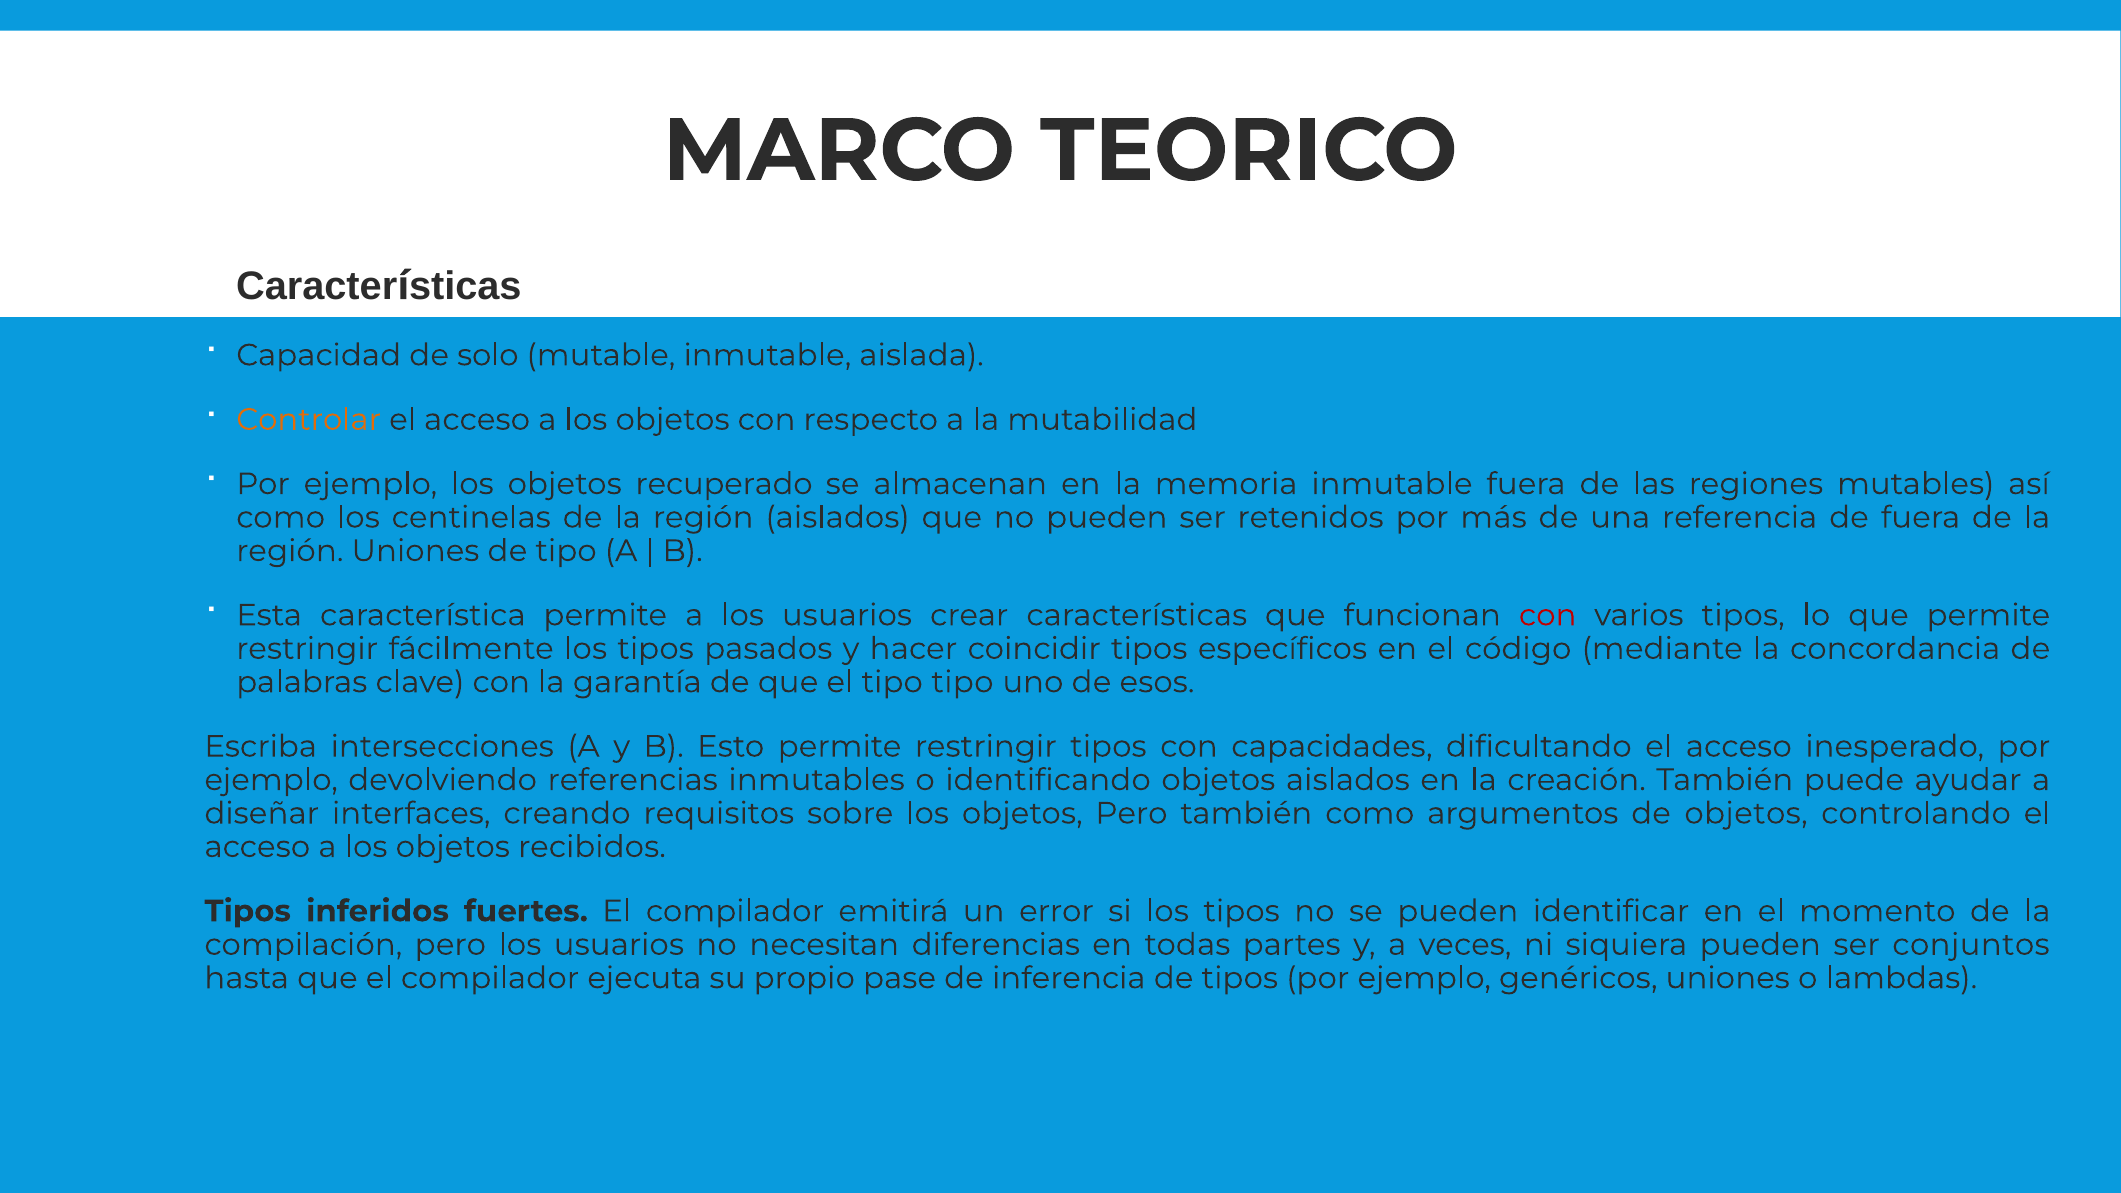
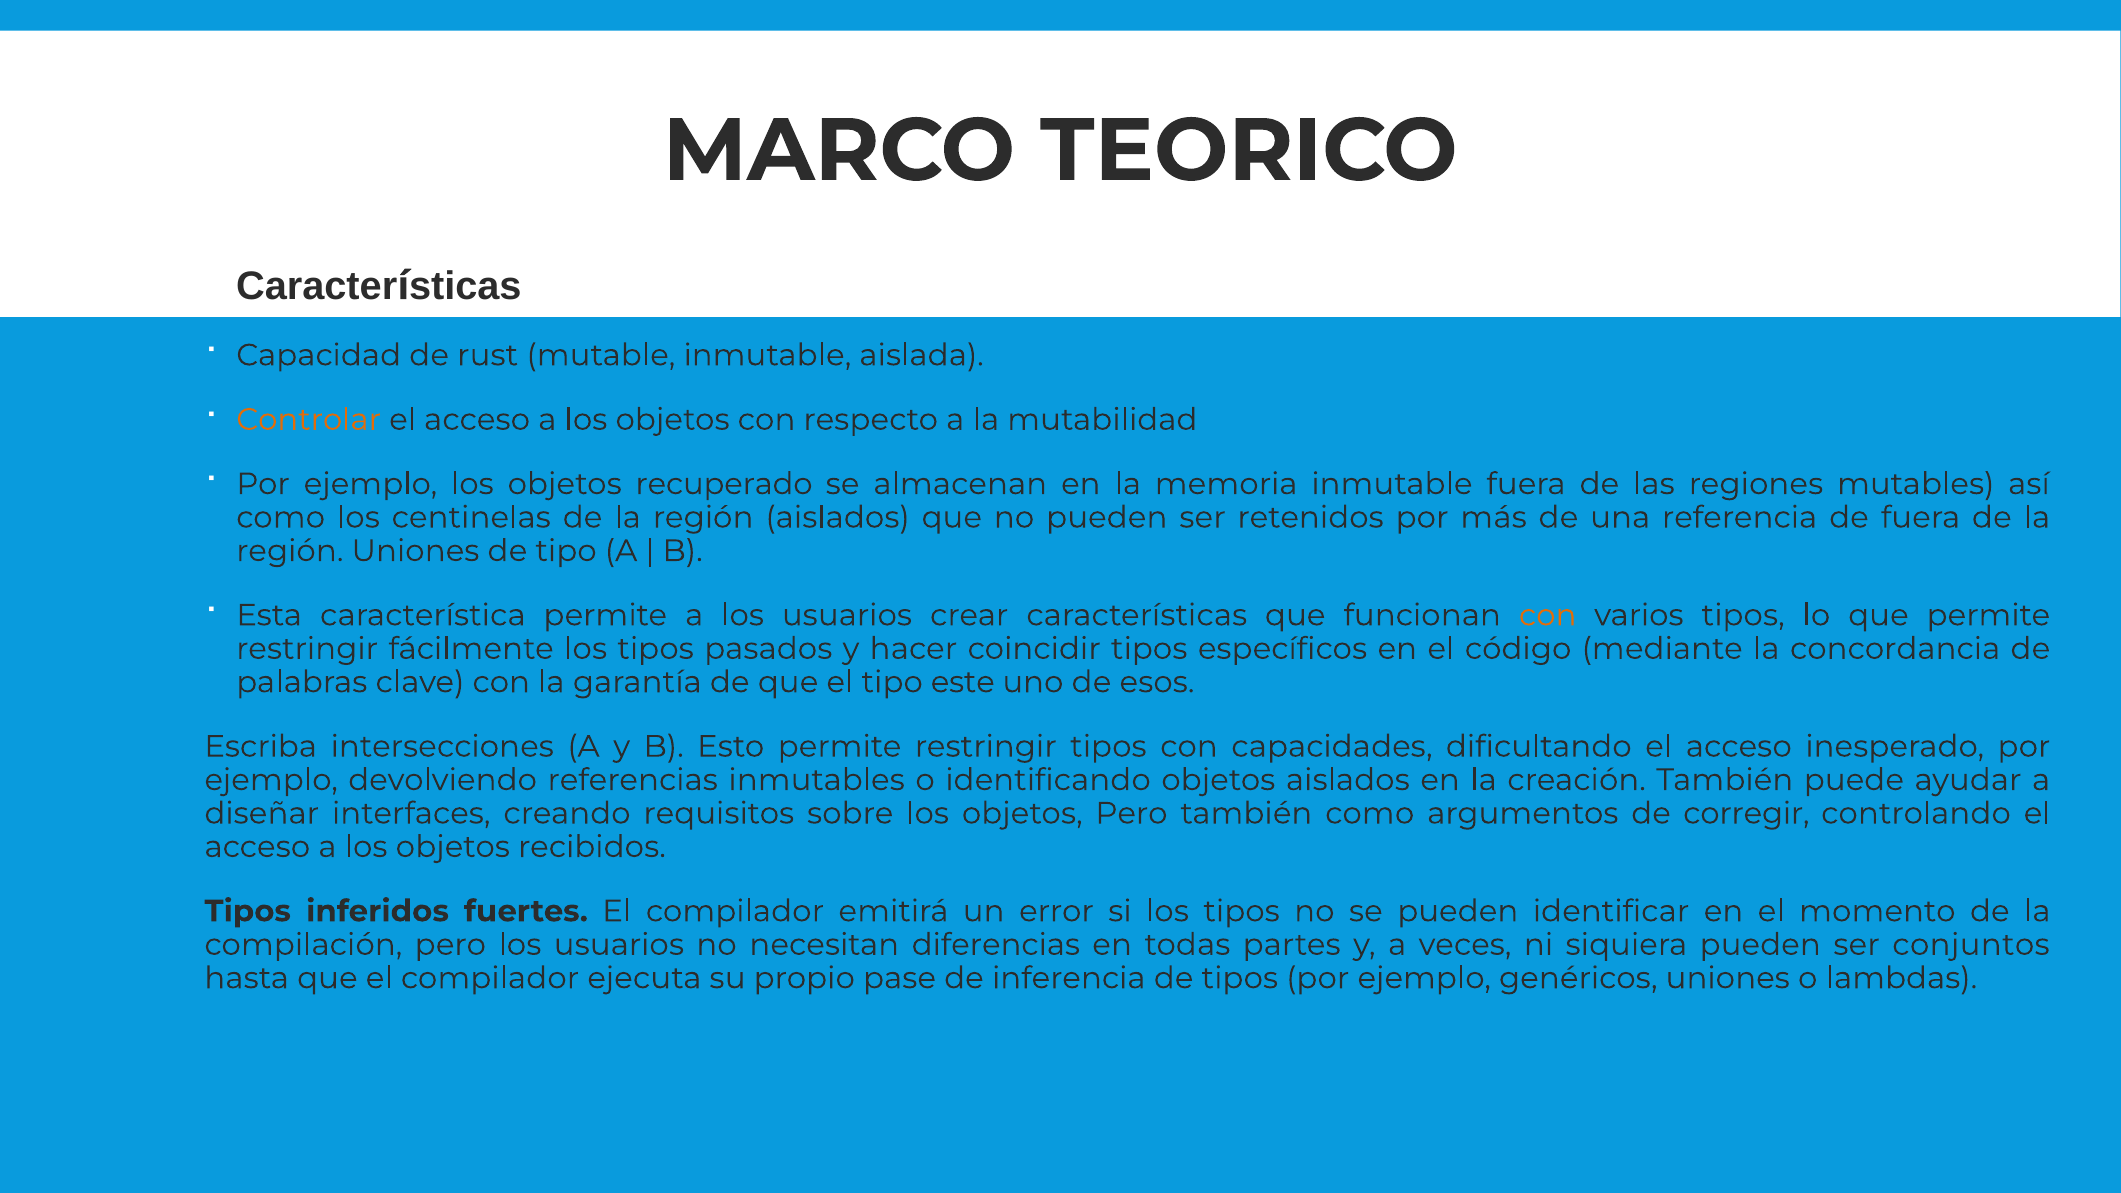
solo: solo -> rust (488, 355)
con colour: red -> orange (1548, 615)
tipo tipo: tipo -> este (963, 682)
de objetos: objetos -> corregir (1746, 813)
